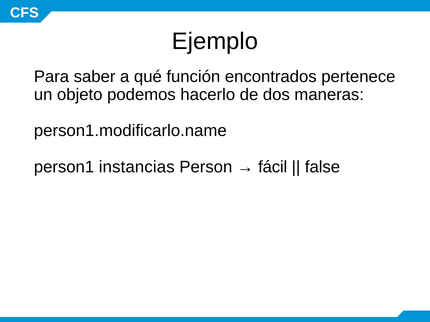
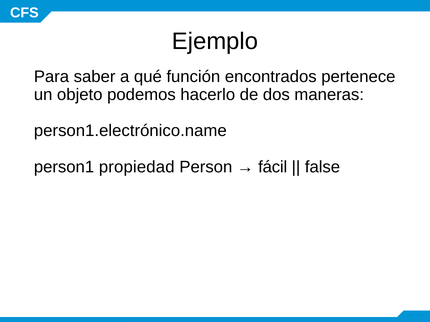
person1.modificarlo.name: person1.modificarlo.name -> person1.electrónico.name (130, 131)
instancias: instancias -> propiedad (137, 167)
